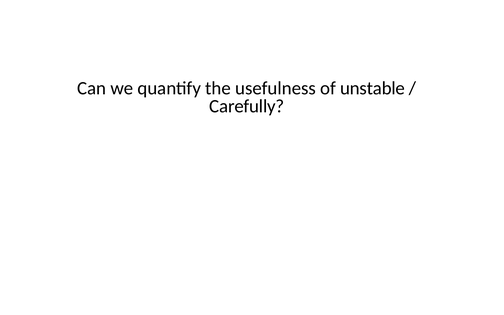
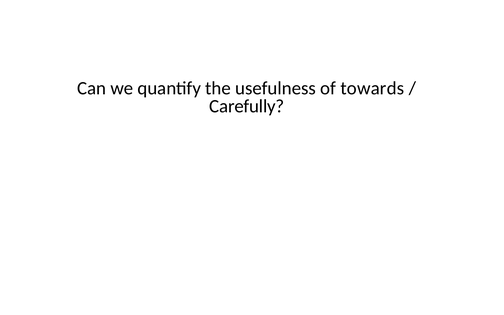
unstable: unstable -> towards (372, 88)
